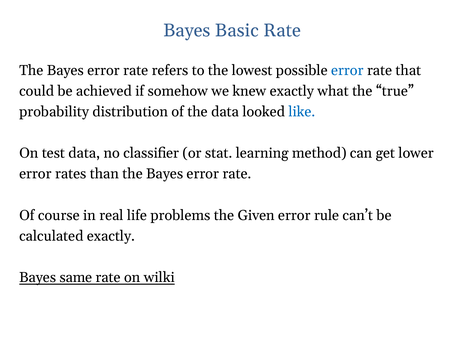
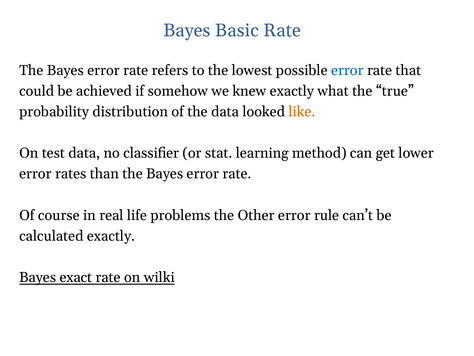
like colour: blue -> orange (302, 112)
Given: Given -> Other (256, 215)
same: same -> exact (76, 277)
